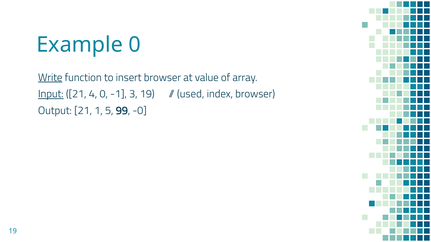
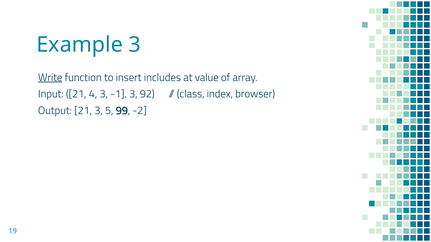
Example 0: 0 -> 3 (135, 45)
insert browser: browser -> includes (162, 78)
Input underline: present -> none (51, 94)
4 0: 0 -> 3 (104, 94)
3 19: 19 -> 92 (147, 94)
used: used -> class (191, 94)
21 1: 1 -> 3 (99, 111)
-0: -0 -> -2 (140, 111)
